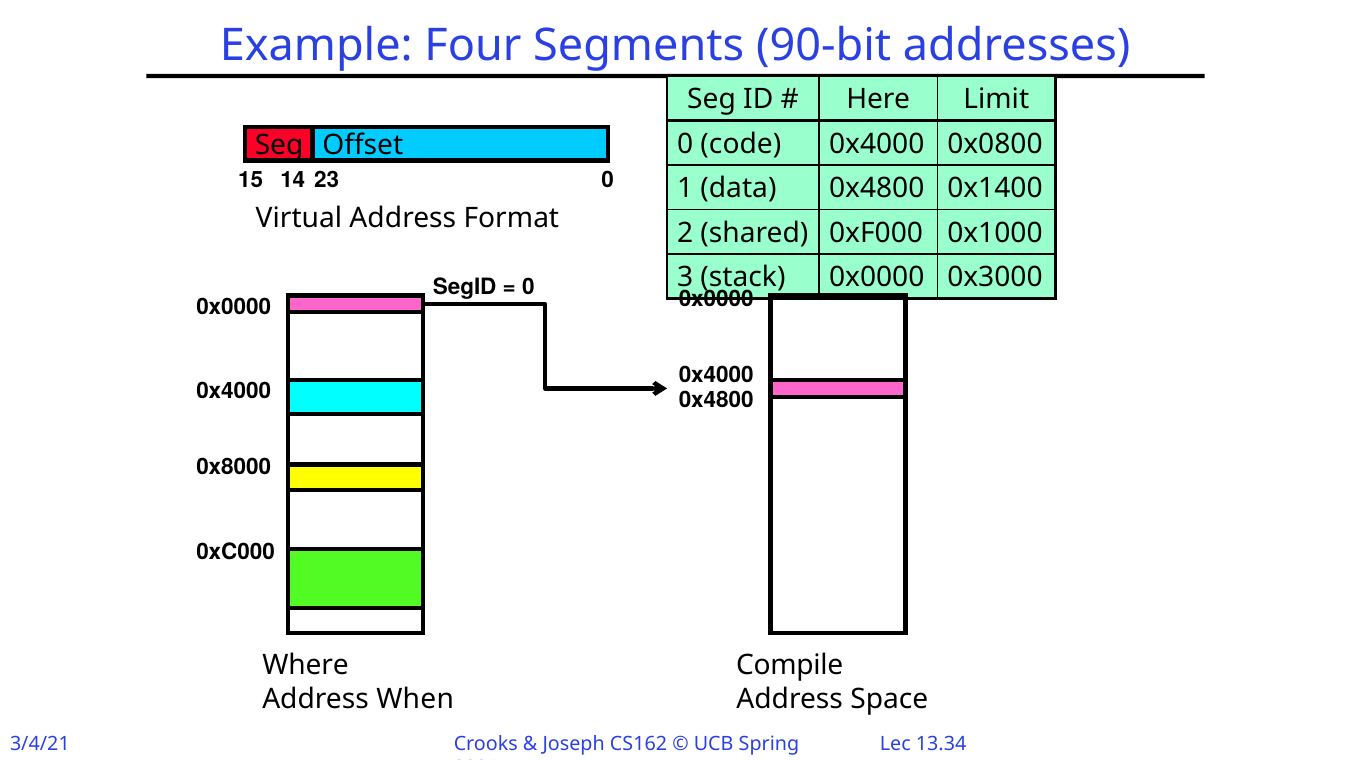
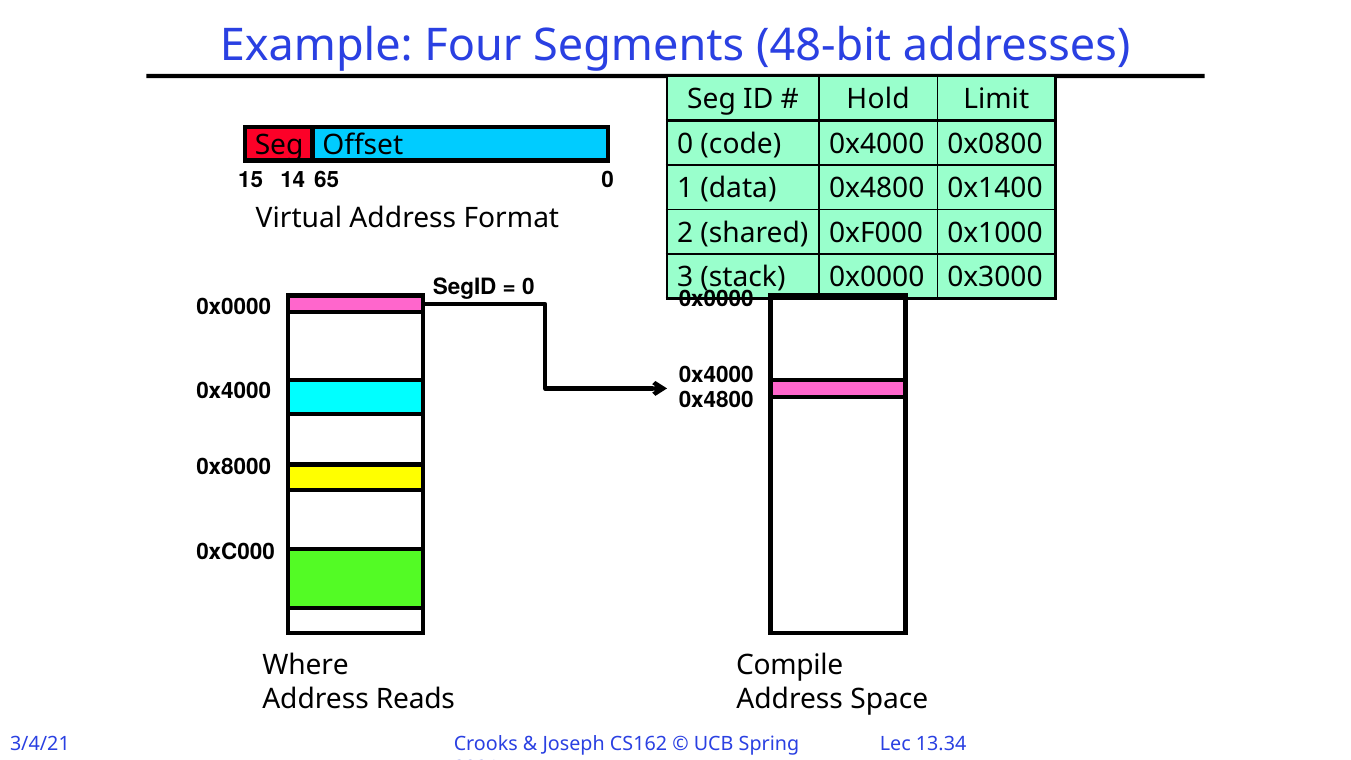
90-bit: 90-bit -> 48-bit (824, 46)
Here: Here -> Hold (878, 99)
23: 23 -> 65 (327, 180)
When: When -> Reads (415, 699)
